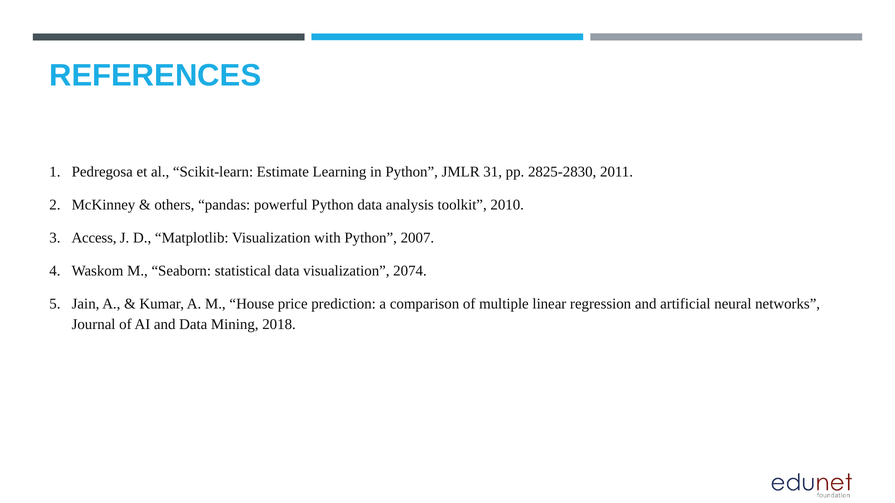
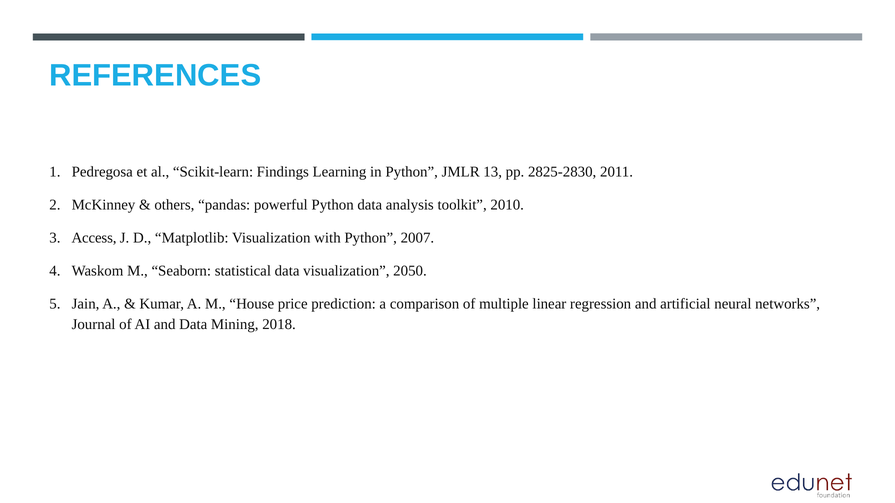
Estimate: Estimate -> Findings (283, 172)
31: 31 -> 13 (493, 172)
2074: 2074 -> 2050 (410, 271)
